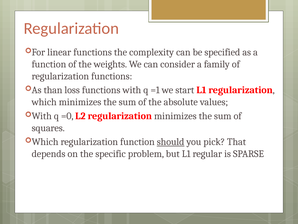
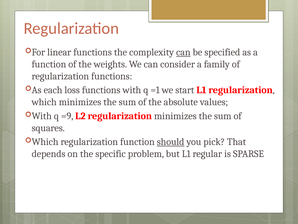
can underline: none -> present (183, 52)
than: than -> each (53, 90)
=0: =0 -> =9 (67, 116)
